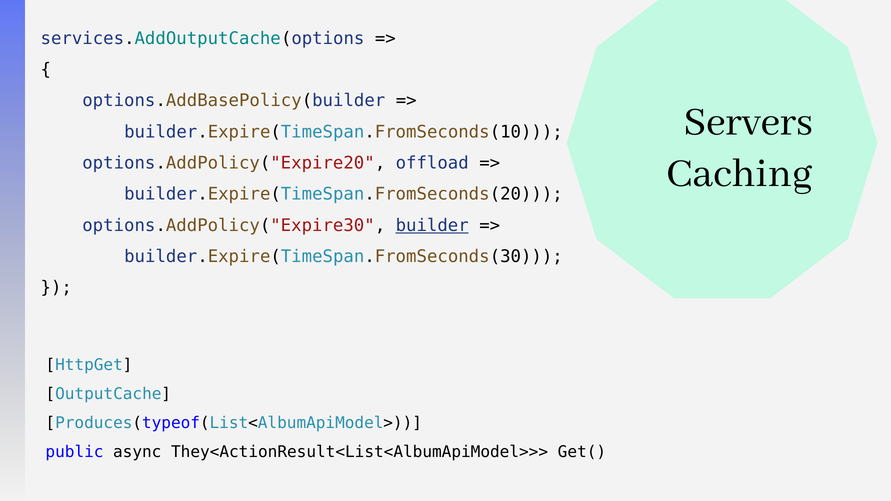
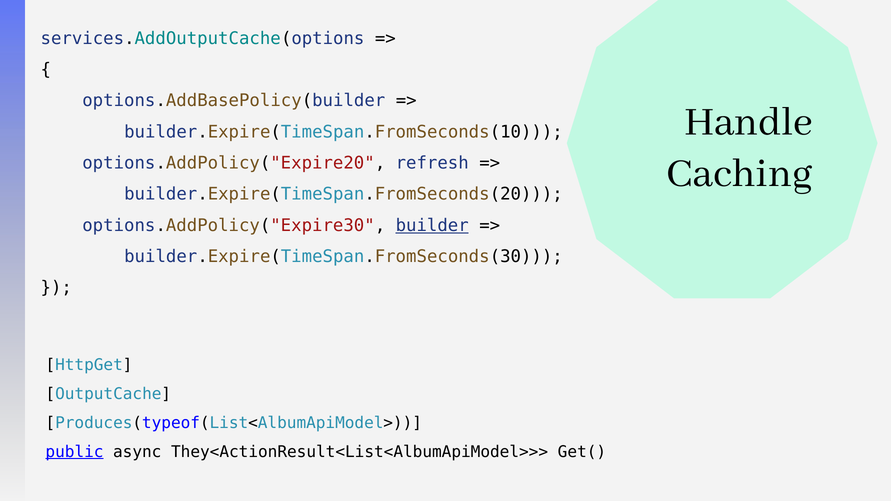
Servers: Servers -> Handle (748, 120)
offload: offload -> refresh (432, 163)
public underline: none -> present (75, 452)
